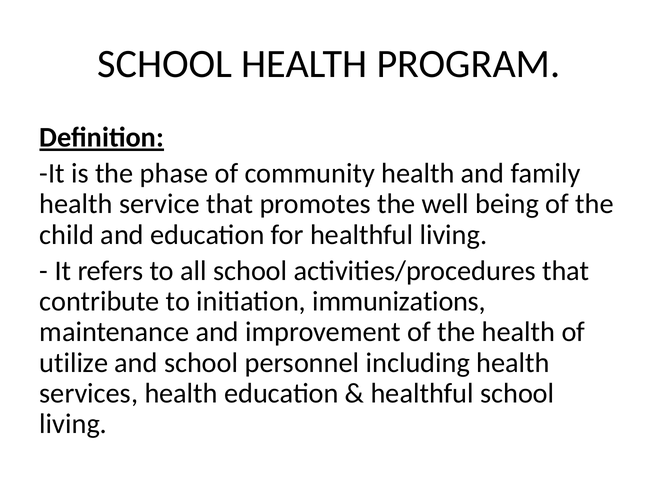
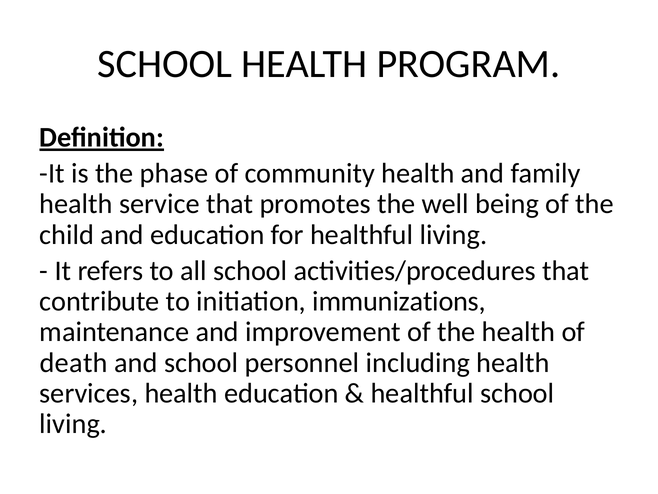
utilize: utilize -> death (74, 362)
